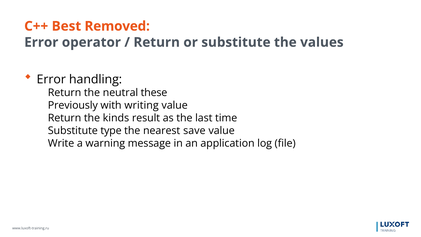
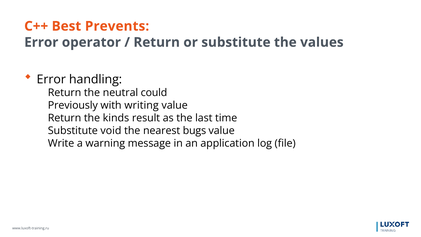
Removed: Removed -> Prevents (117, 26)
these: these -> could (154, 93)
type: type -> void (111, 131)
save: save -> bugs (194, 131)
